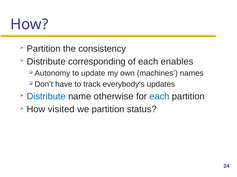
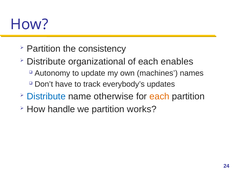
corresponding: corresponding -> organizational (97, 62)
each colour: blue -> orange (159, 97)
visited: visited -> handle (61, 110)
status: status -> works (142, 110)
